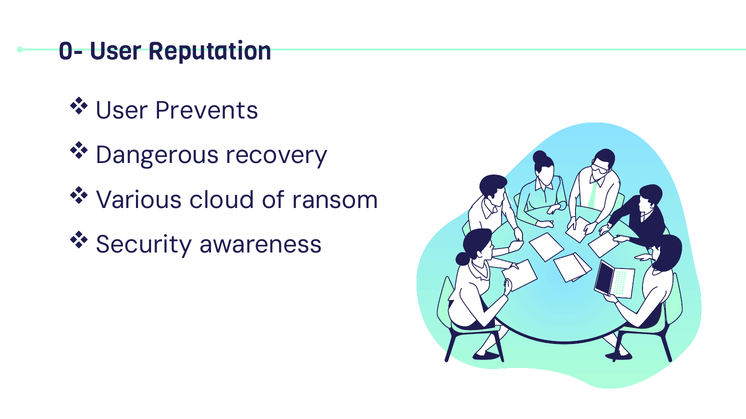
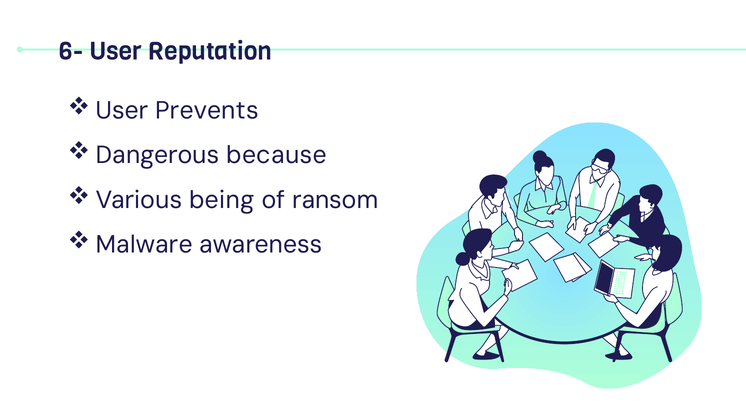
0-: 0- -> 6- (71, 52)
recovery: recovery -> because (277, 155)
cloud: cloud -> being (222, 200)
Security: Security -> Malware (144, 245)
